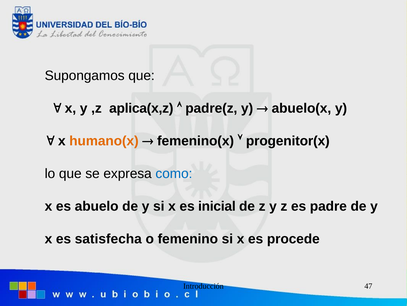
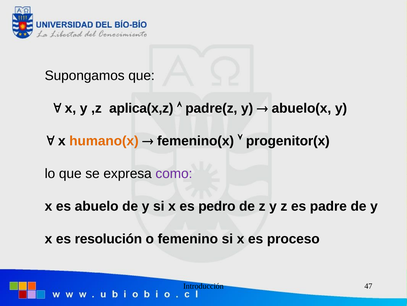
como colour: blue -> purple (174, 173)
inicial: inicial -> pedro (217, 206)
satisfecha: satisfecha -> resolución (108, 238)
procede: procede -> proceso (293, 238)
